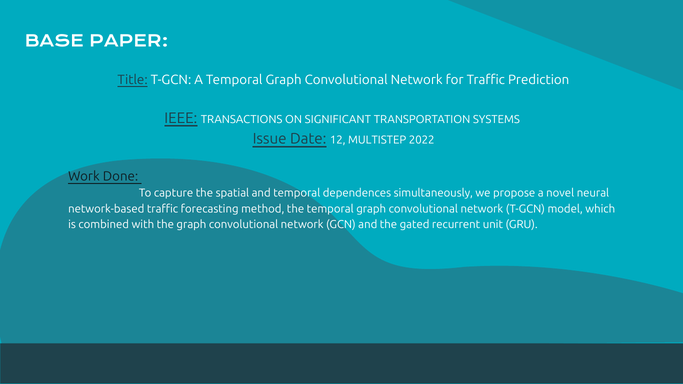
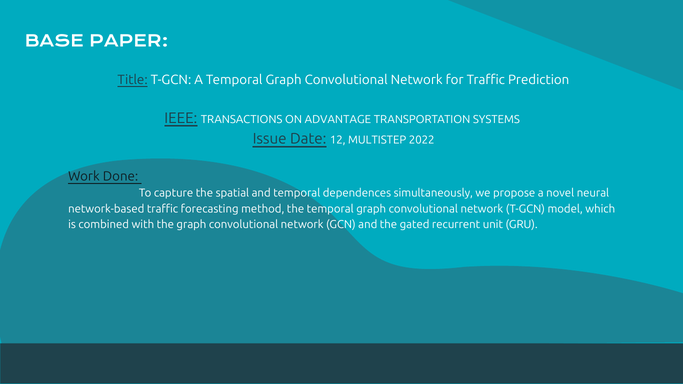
SIGNIFICANT: SIGNIFICANT -> ADVANTAGE (338, 119)
